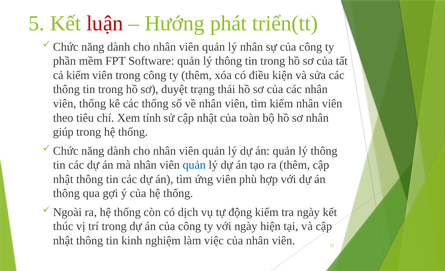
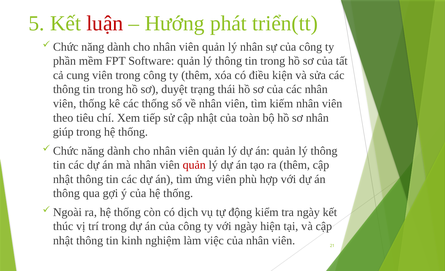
cả kiếm: kiếm -> cung (78, 75)
tính: tính -> tiếp (152, 118)
quản colour: blue -> red (194, 165)
